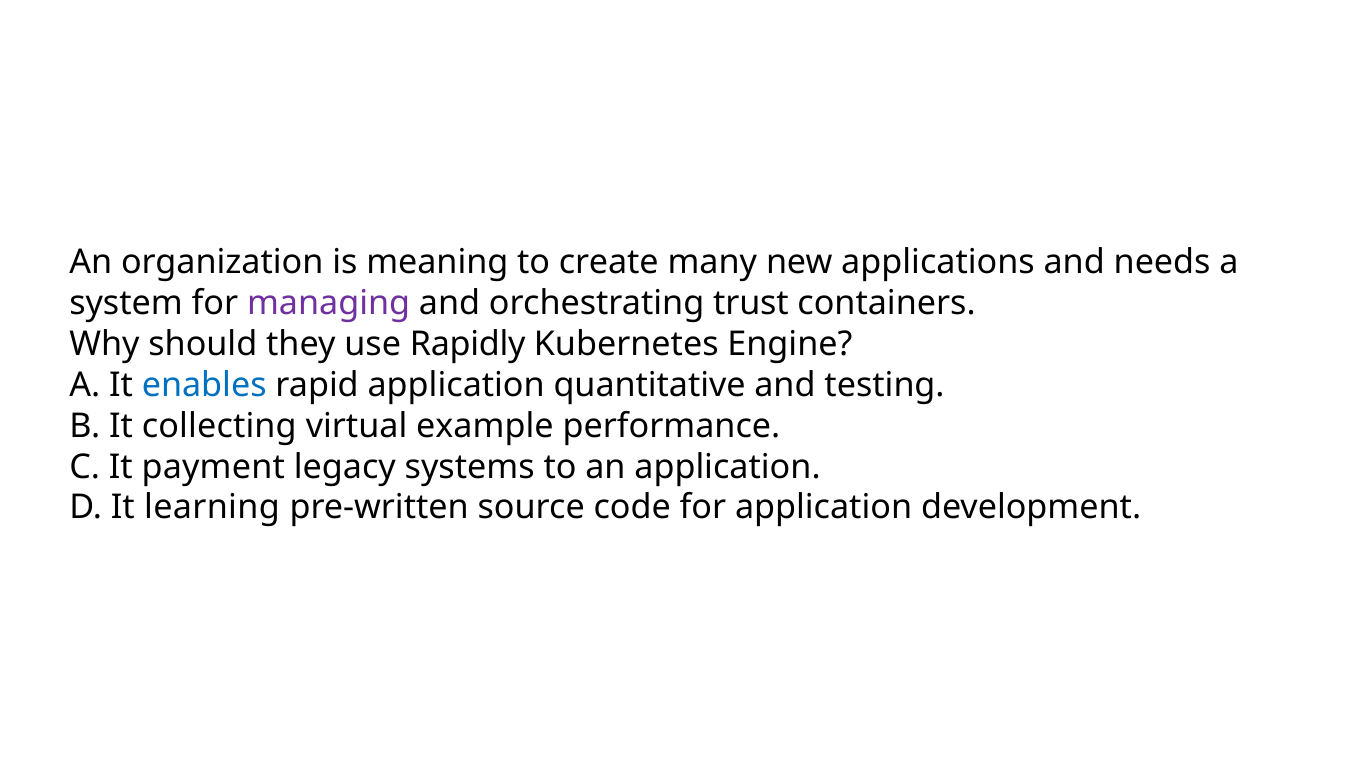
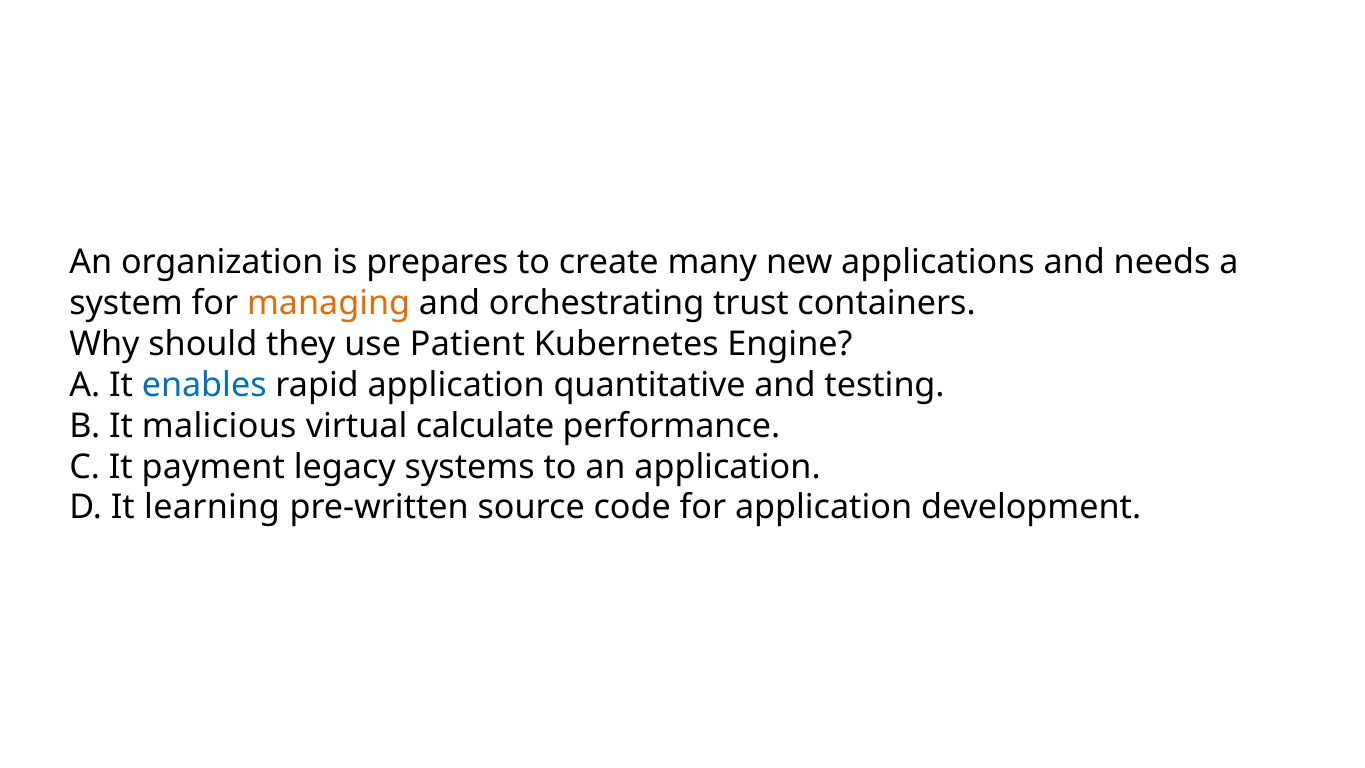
meaning: meaning -> prepares (437, 262)
managing colour: purple -> orange (329, 303)
Rapidly: Rapidly -> Patient (467, 344)
collecting: collecting -> malicious (219, 426)
example: example -> calculate (485, 426)
